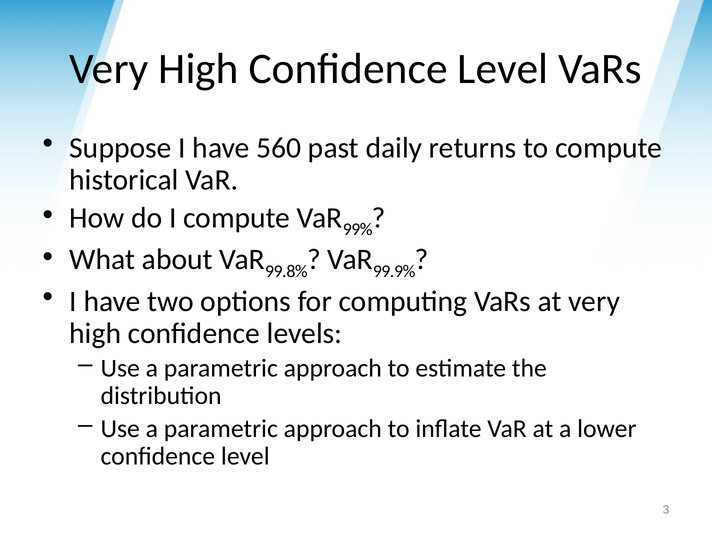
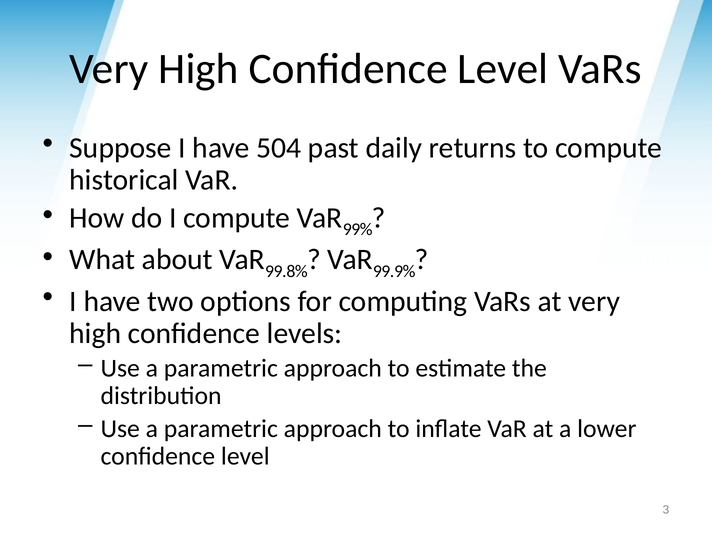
560: 560 -> 504 (279, 148)
